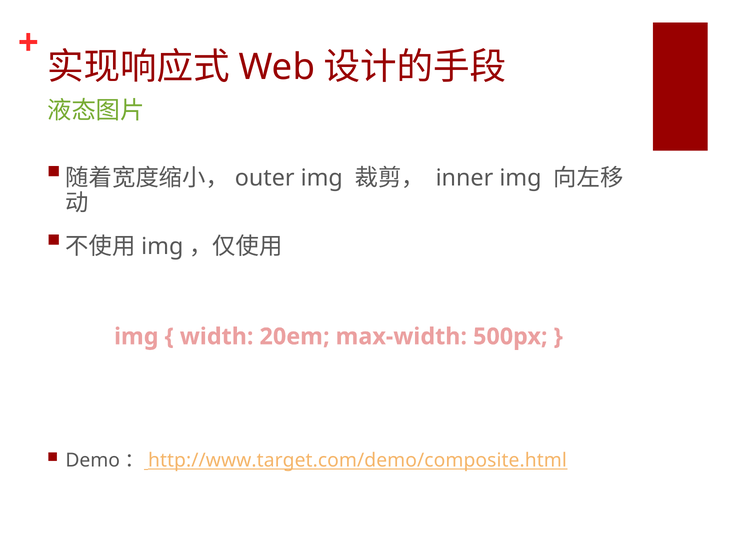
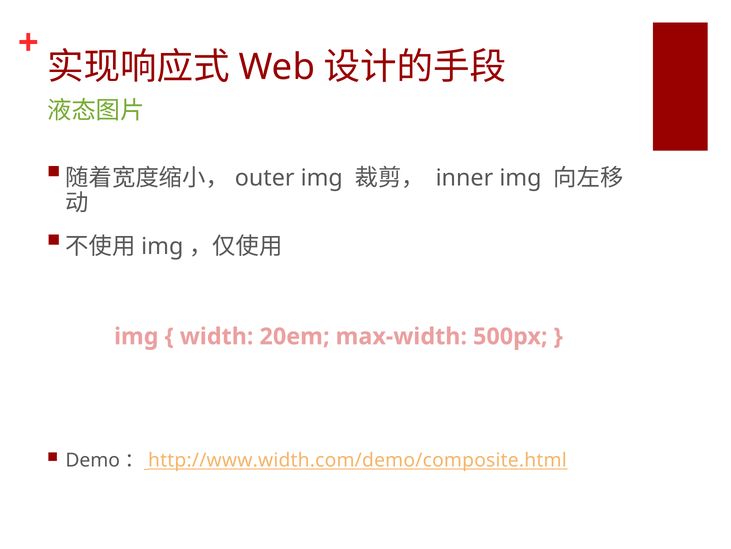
http://www.target.com/demo/composite.html: http://www.target.com/demo/composite.html -> http://www.width.com/demo/composite.html (357, 460)
